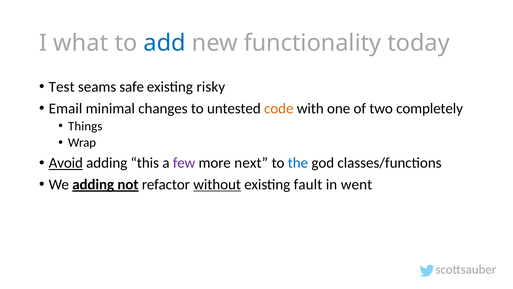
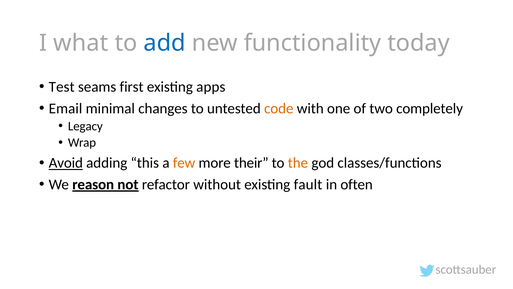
safe: safe -> first (132, 87)
risky: risky -> apps (211, 87)
Things: Things -> Legacy (85, 126)
few colour: purple -> orange (184, 163)
next: next -> their (251, 163)
the colour: blue -> orange (298, 163)
We adding: adding -> reason (93, 184)
without underline: present -> none (217, 184)
went: went -> often (357, 184)
